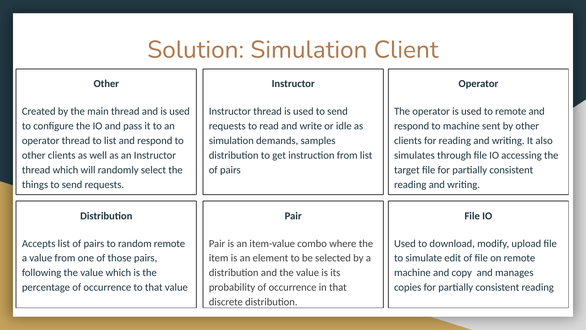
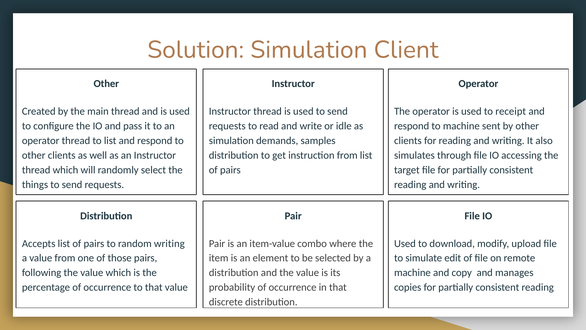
to remote: remote -> receipt (511, 111)
random remote: remote -> writing (169, 243)
